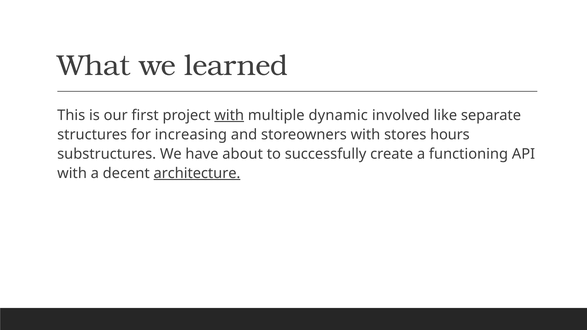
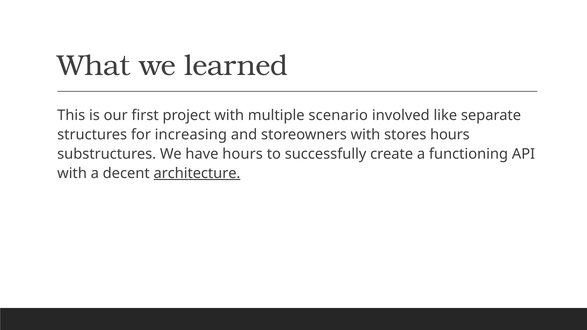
with underline: present -> none (229, 115)
dynamic: dynamic -> scenario (338, 115)
have about: about -> hours (243, 154)
